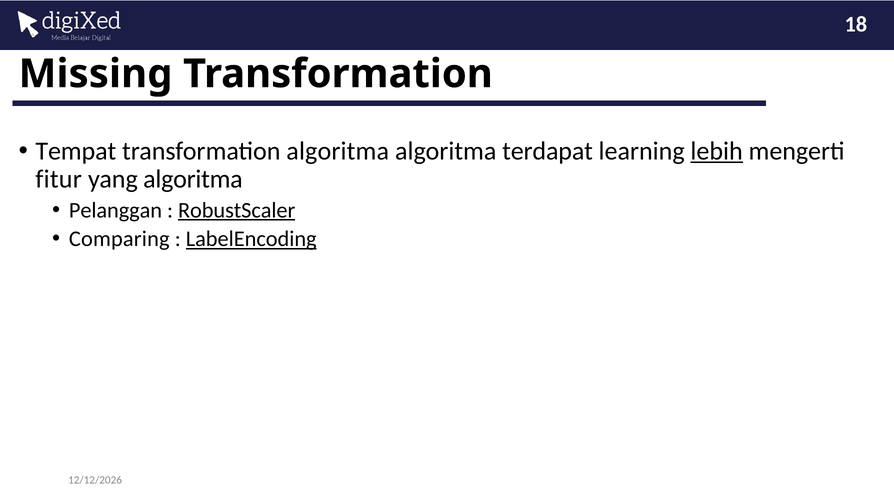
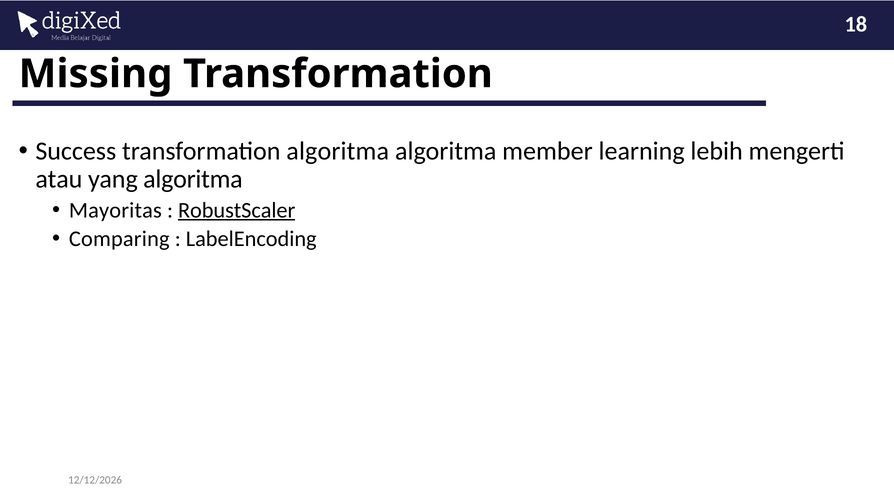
Tempat: Tempat -> Success (76, 151)
terdapat: terdapat -> member (547, 151)
lebih underline: present -> none (717, 151)
fitur: fitur -> atau (59, 179)
Pelanggan: Pelanggan -> Mayoritas (115, 210)
LabelEncoding underline: present -> none (251, 239)
